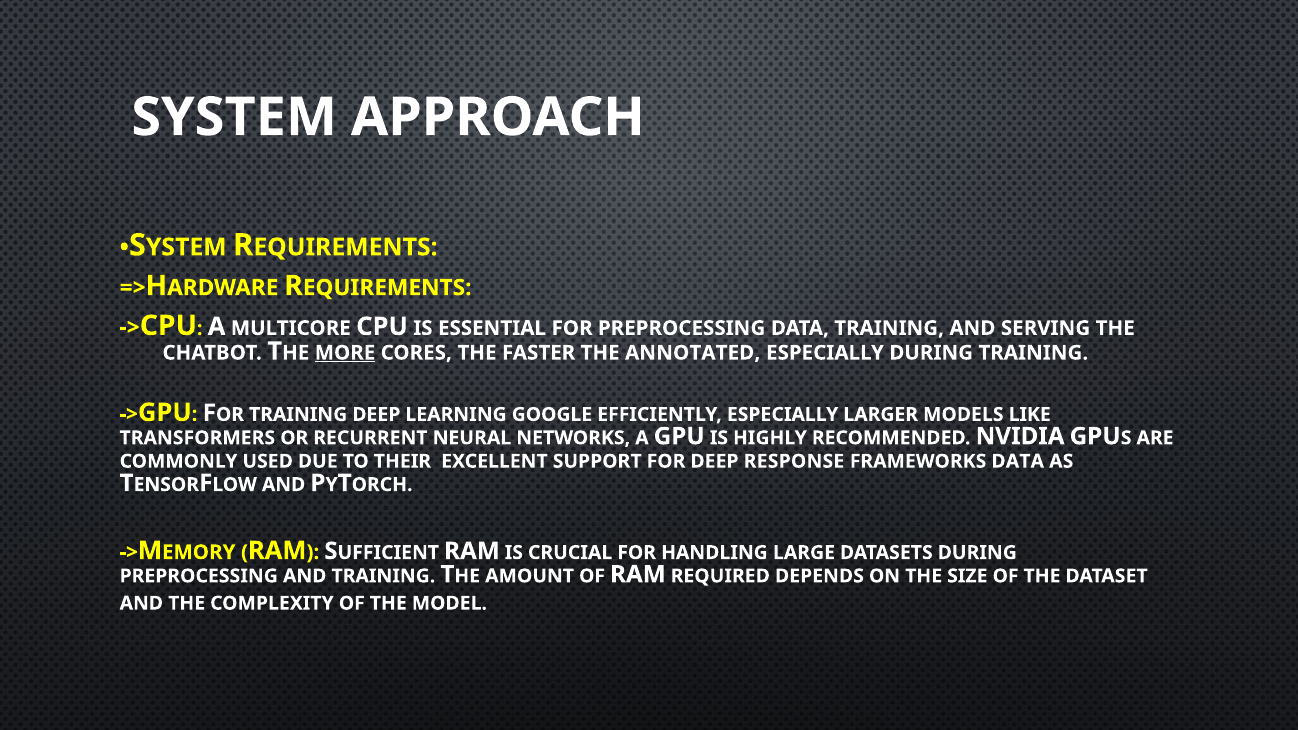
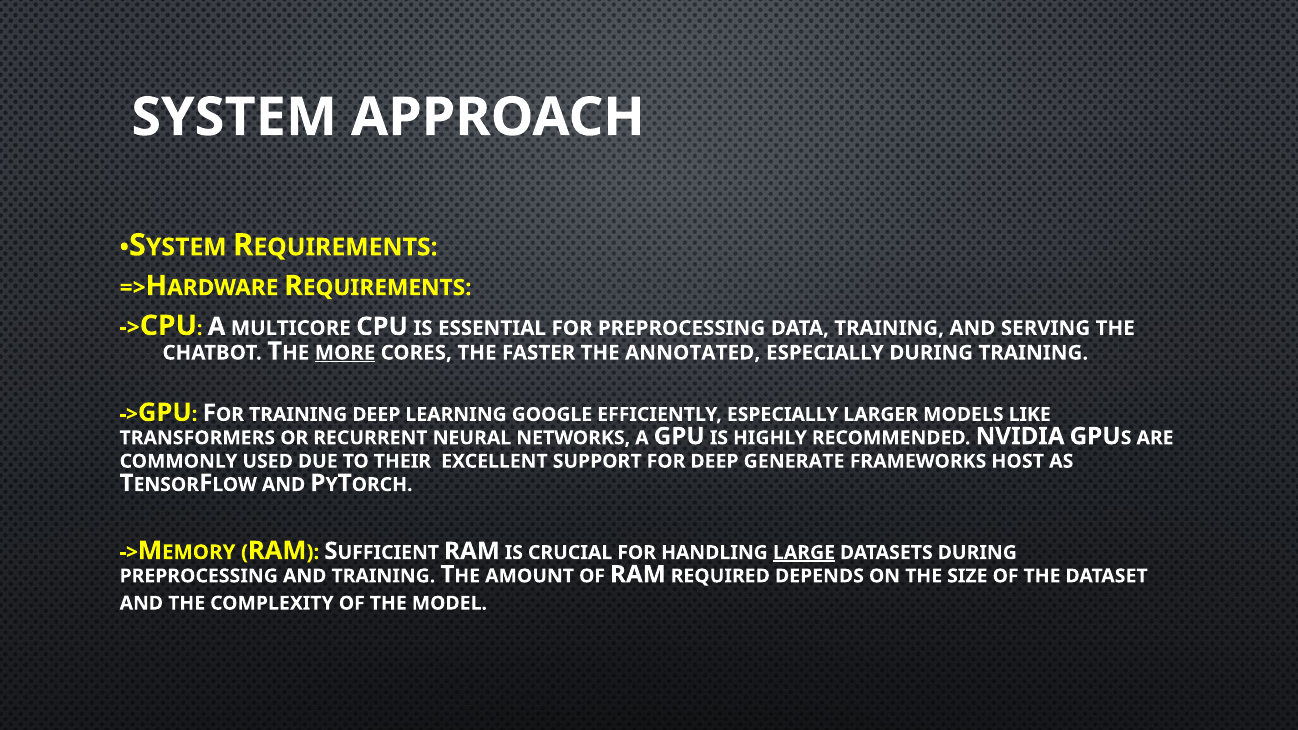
RESPONSE: RESPONSE -> GENERATE (794, 461)
FRAMEWORKS DATA: DATA -> HOST (1018, 461)
LARGE underline: none -> present (804, 553)
